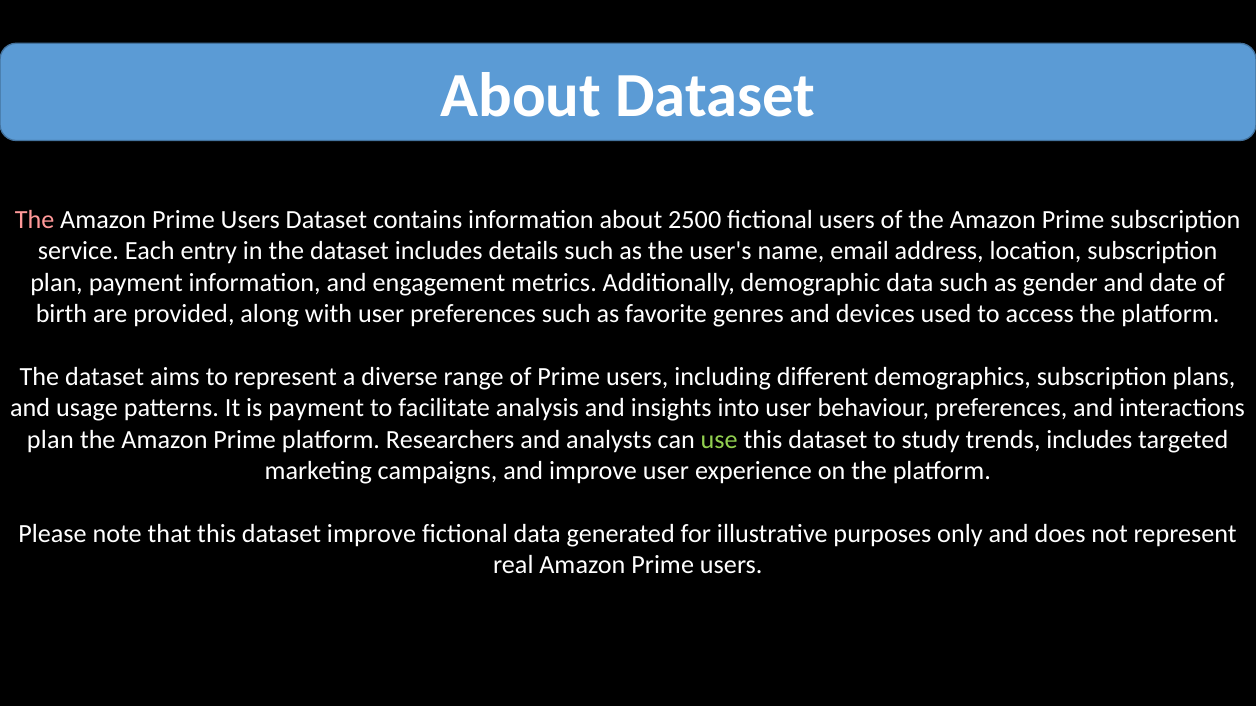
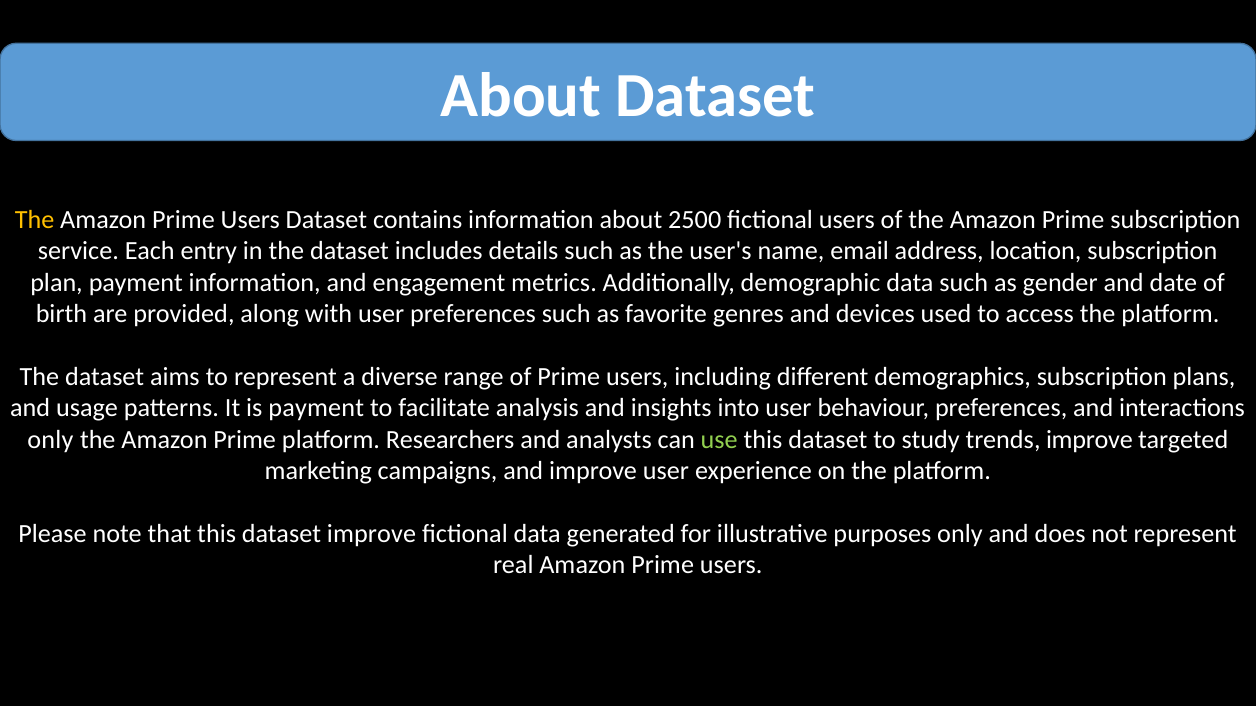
The colour: pink -> yellow (35, 220)
plan: plan -> only (50, 440)
trends includes: includes -> improve (1089, 440)
